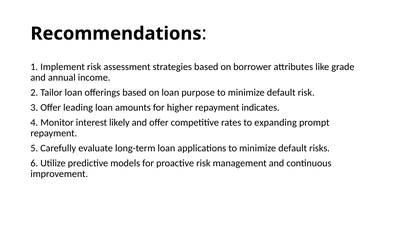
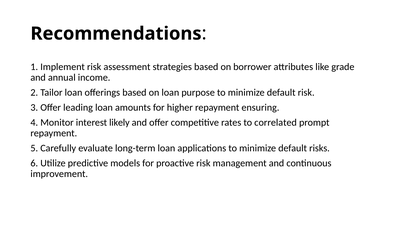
indicates: indicates -> ensuring (260, 107)
expanding: expanding -> correlated (276, 122)
